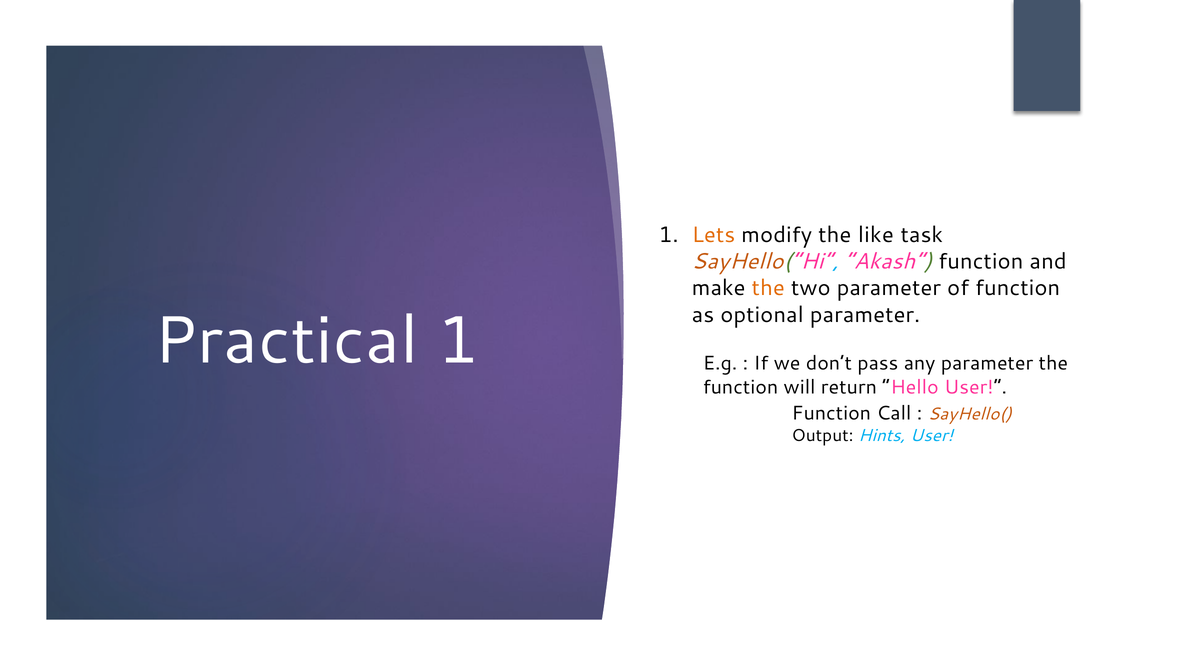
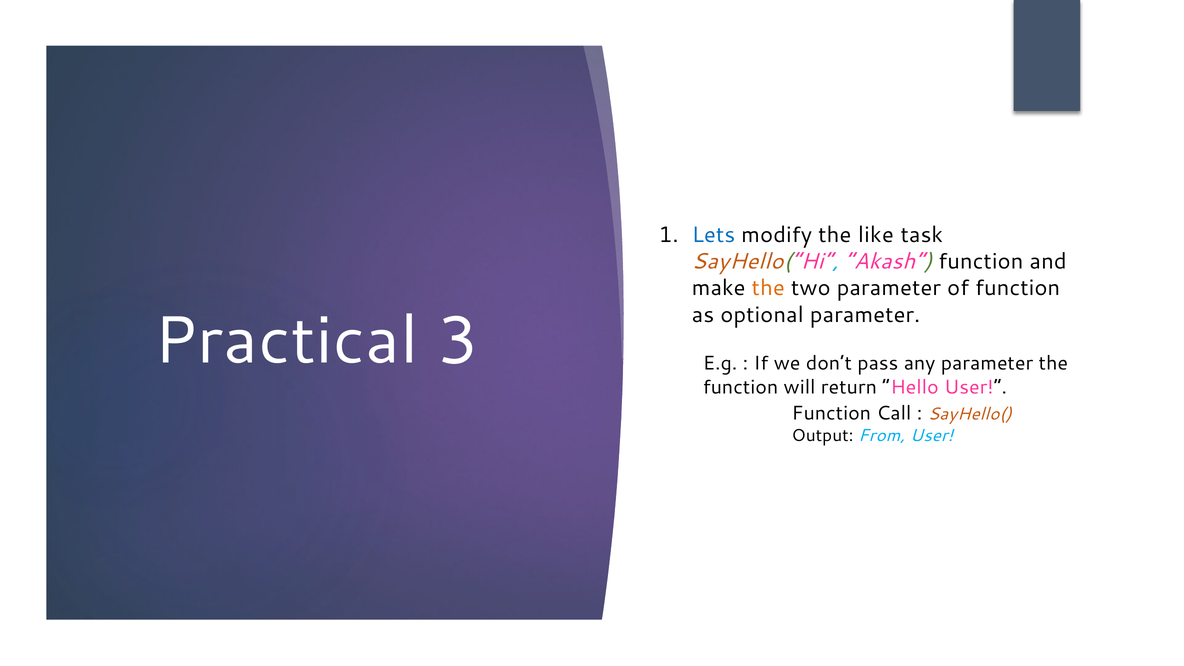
Lets colour: orange -> blue (713, 235)
Practical 1: 1 -> 3 (458, 341)
Hints: Hints -> From (882, 436)
